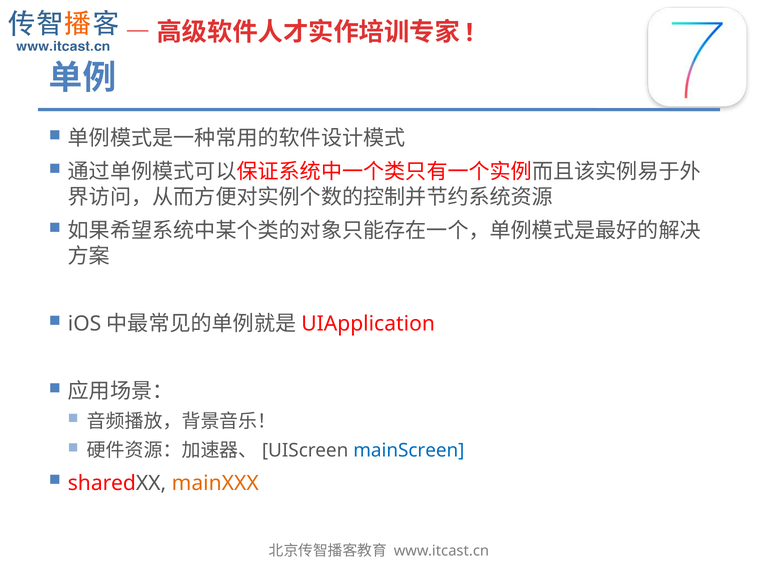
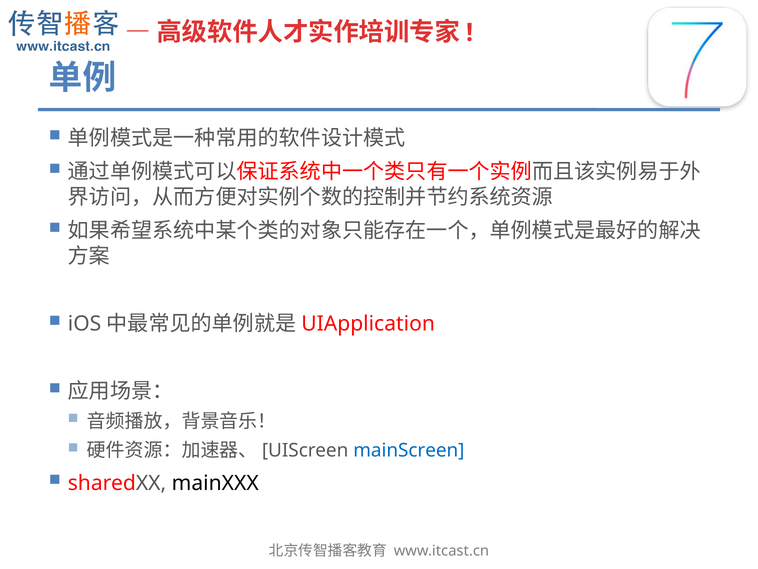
mainXXX colour: orange -> black (215, 483)
